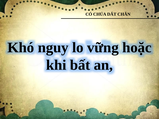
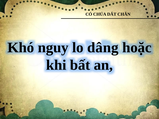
vững: vững -> dâng (103, 48)
